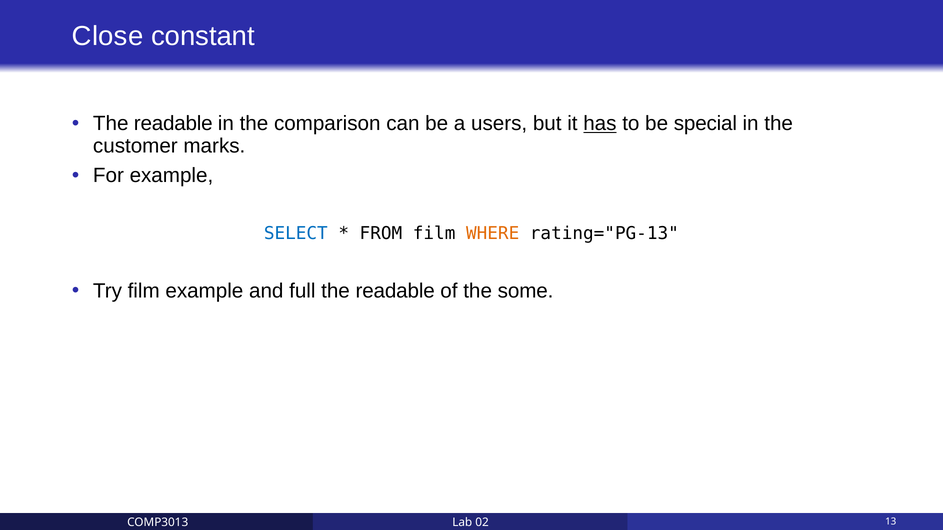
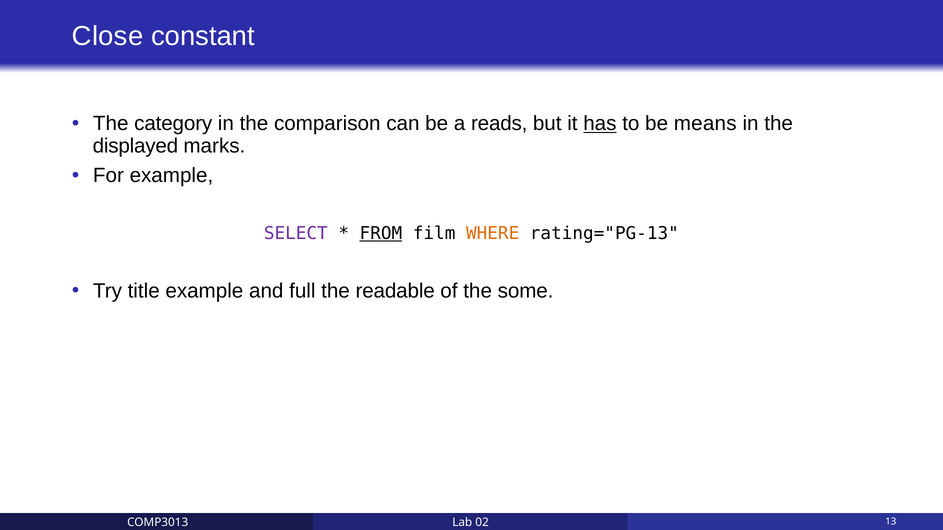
readable: readable -> category (173, 124)
users: users -> reads (499, 124)
special: special -> means (705, 124)
customer: customer -> displayed (135, 146)
SELECT colour: blue -> purple (296, 233)
FROM underline: none -> present (381, 233)
Try film: film -> title (144, 291)
